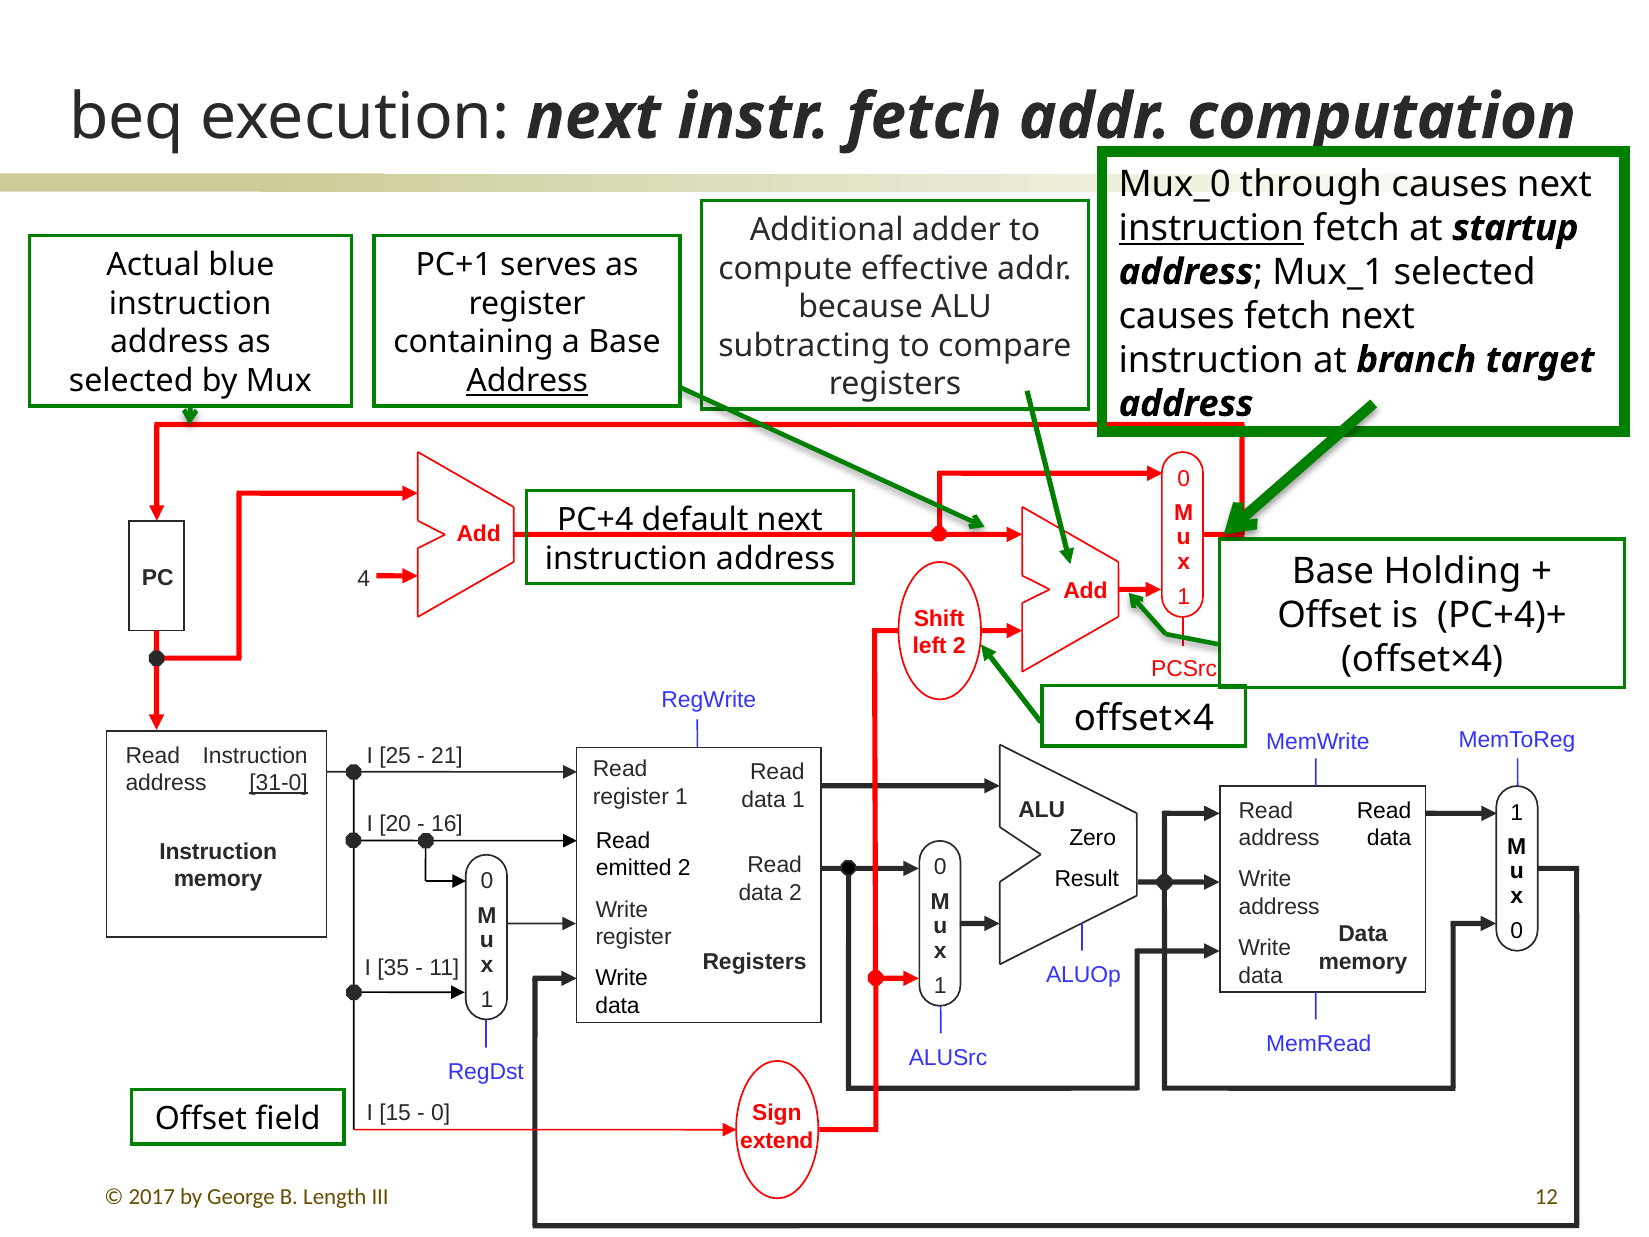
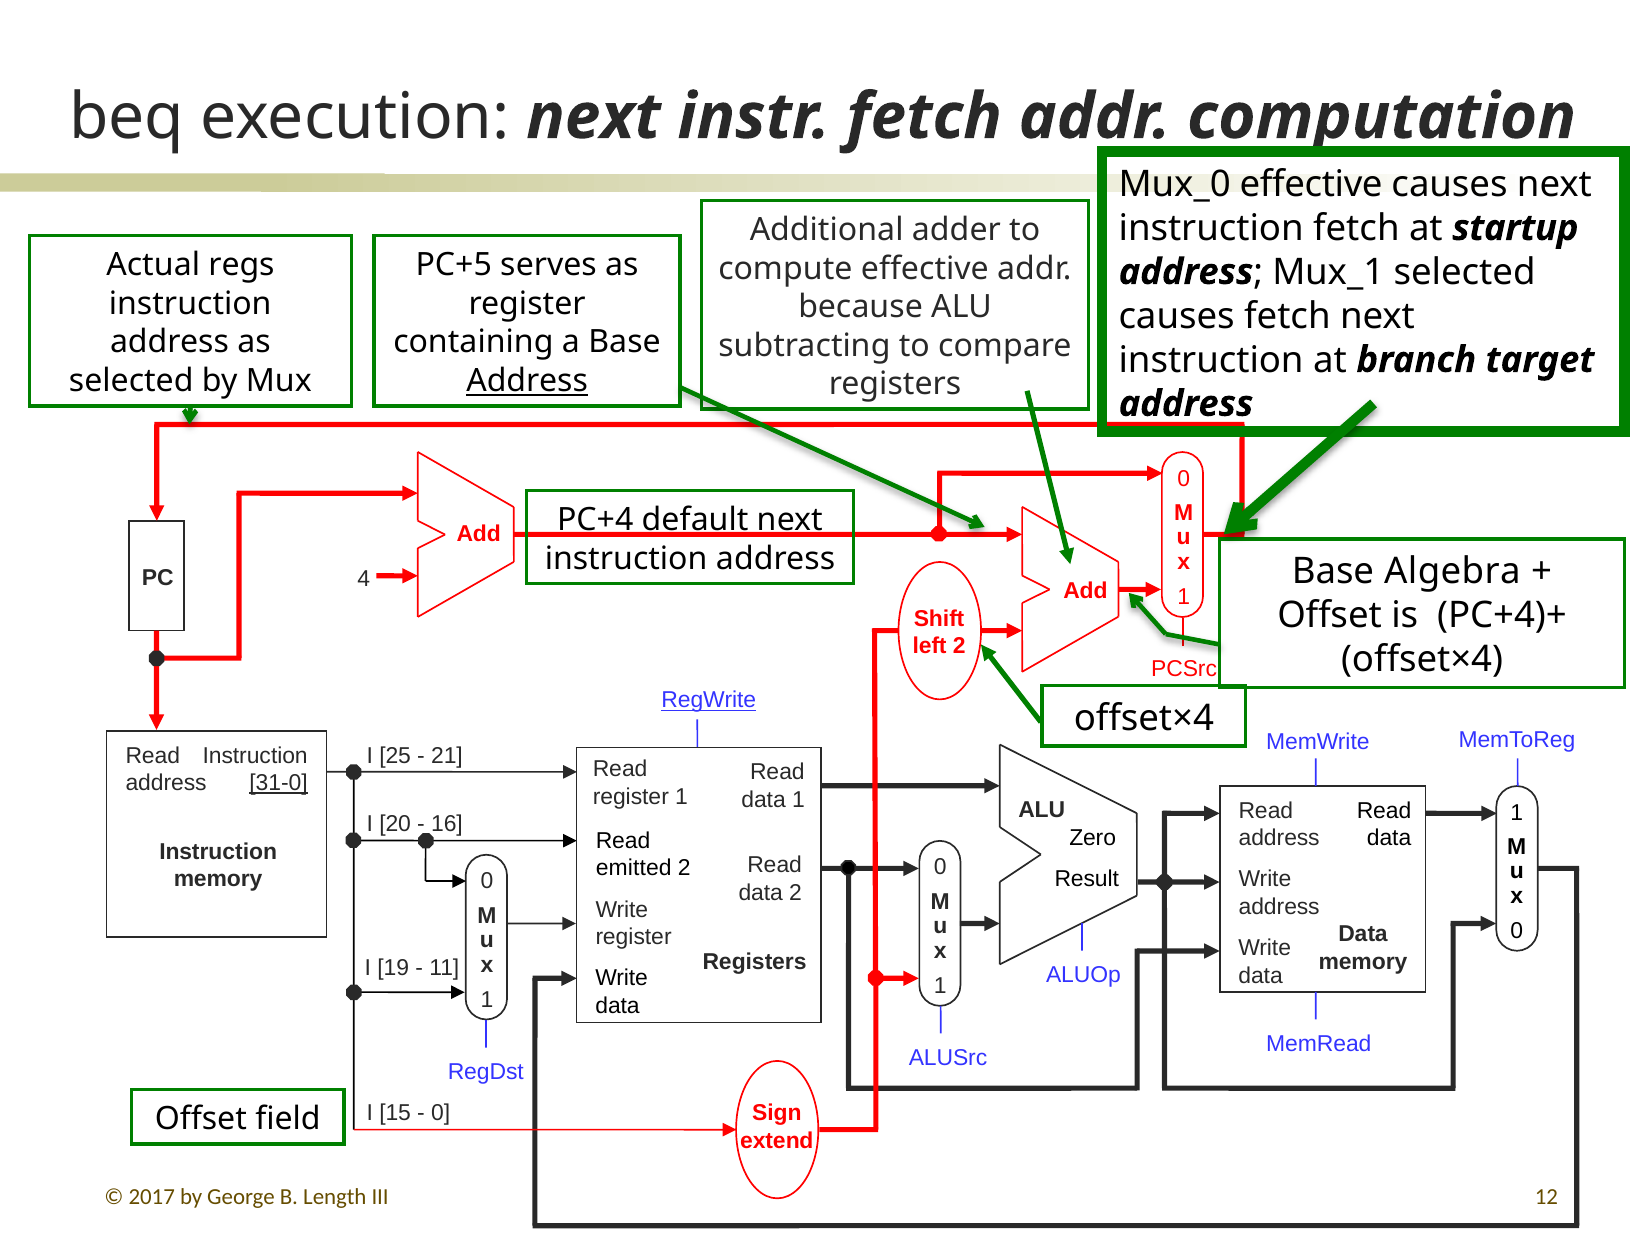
Mux_0 through: through -> effective (1311, 184)
instruction underline: present -> none (1211, 228)
blue: blue -> regs (241, 265)
PC+1: PC+1 -> PC+5 (454, 265)
Holding: Holding -> Algebra (1452, 572)
RegWrite underline: none -> present (709, 700)
35: 35 -> 19 (393, 968)
